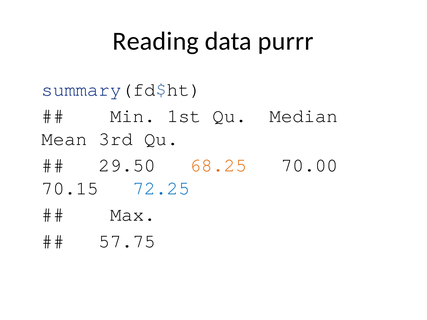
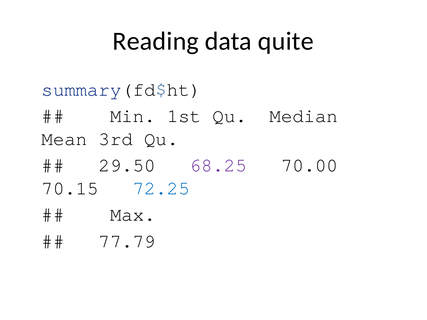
purrr: purrr -> quite (286, 41)
68.25 colour: orange -> purple (218, 166)
57.75: 57.75 -> 77.79 (127, 241)
